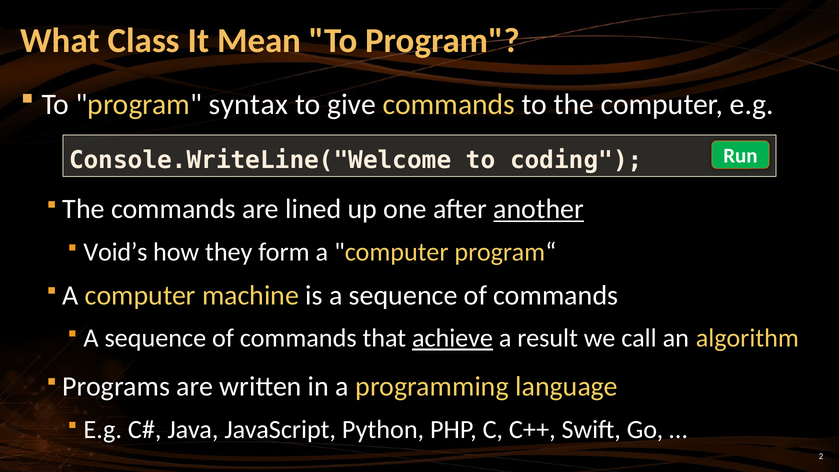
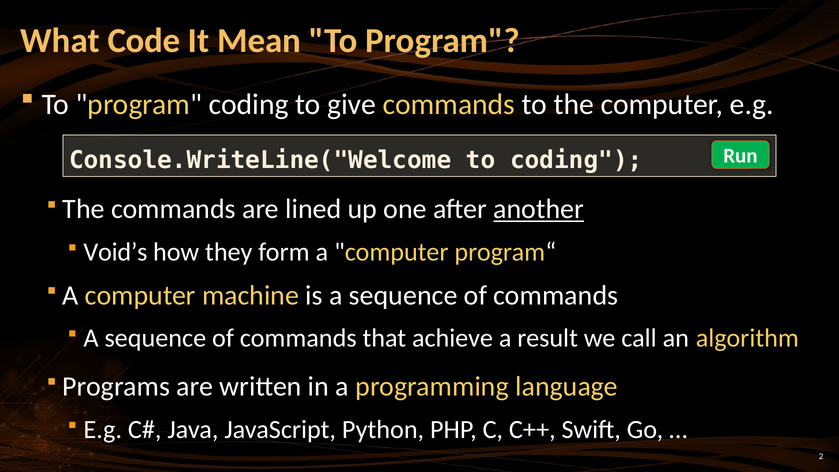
Class: Class -> Code (144, 41)
program syntax: syntax -> coding (249, 104)
achieve underline: present -> none (453, 338)
